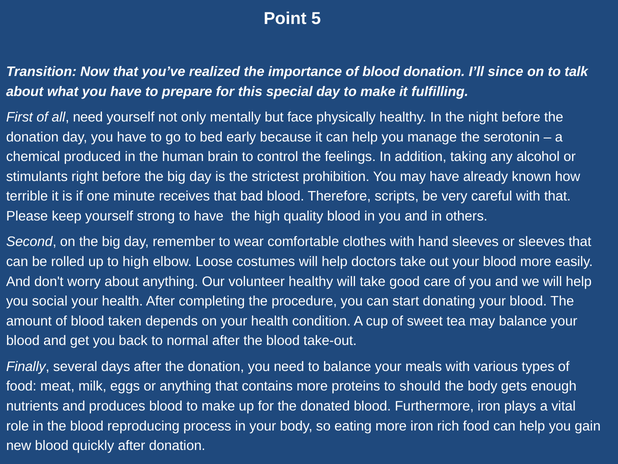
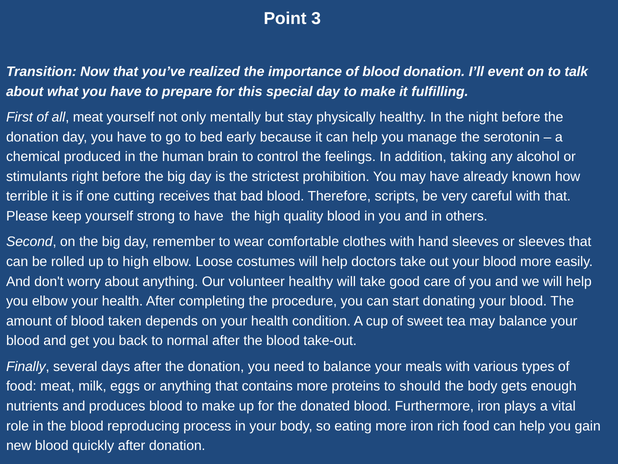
5: 5 -> 3 (316, 18)
since: since -> event (506, 72)
all need: need -> meat (88, 117)
face: face -> stay (300, 117)
minute: minute -> cutting (134, 196)
you social: social -> elbow (50, 301)
